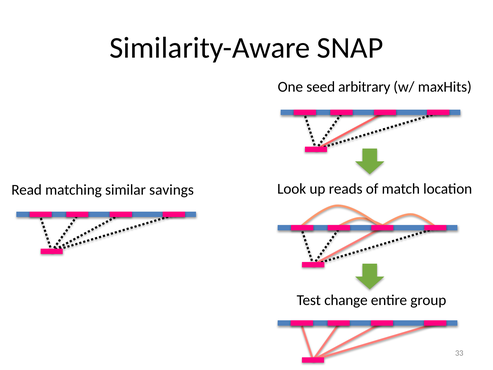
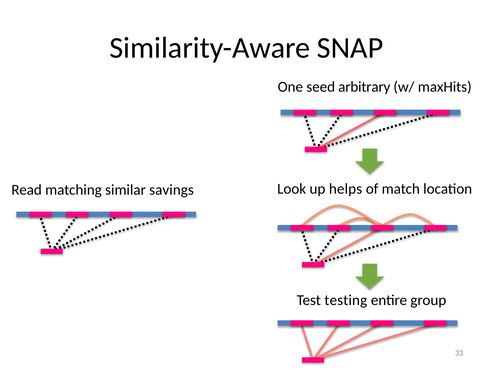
reads: reads -> helps (346, 189)
change: change -> testing (346, 300)
